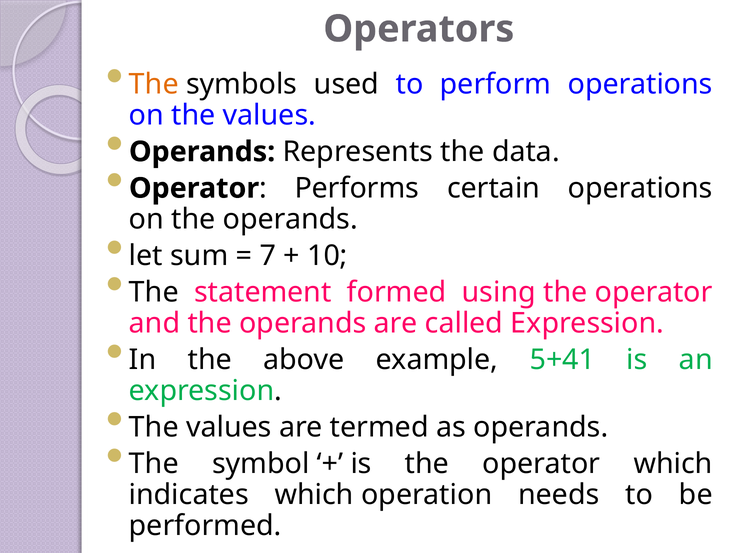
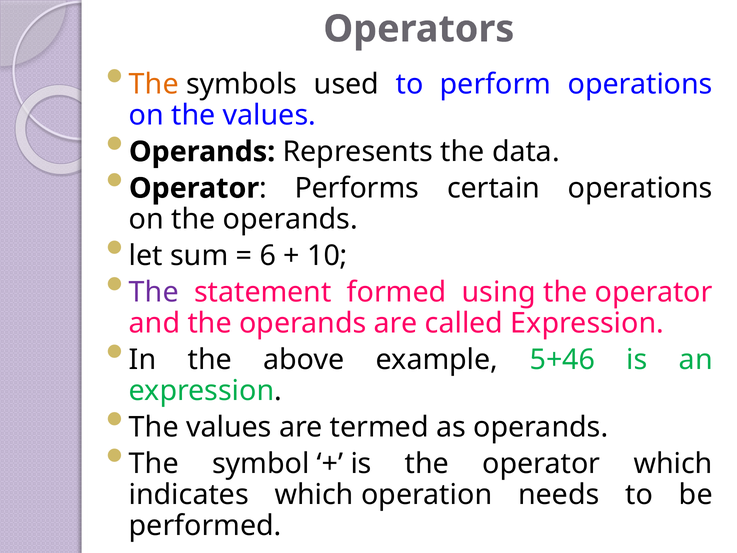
7: 7 -> 6 (268, 256)
The colour: black -> purple (154, 292)
5+41: 5+41 -> 5+46 (562, 360)
